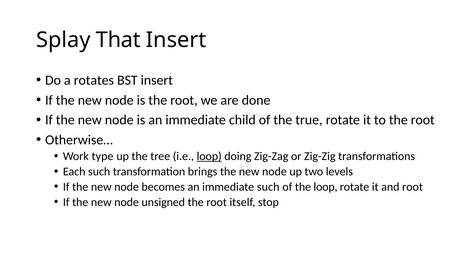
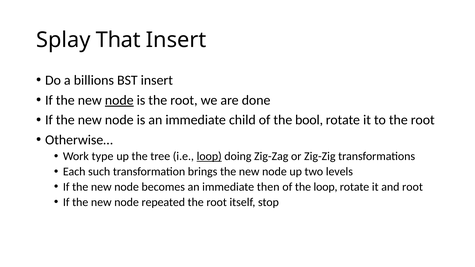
rotates: rotates -> billions (94, 80)
node underline: none -> present (119, 100)
true: true -> bool (309, 120)
immediate such: such -> then (268, 187)
unsigned: unsigned -> repeated (163, 202)
